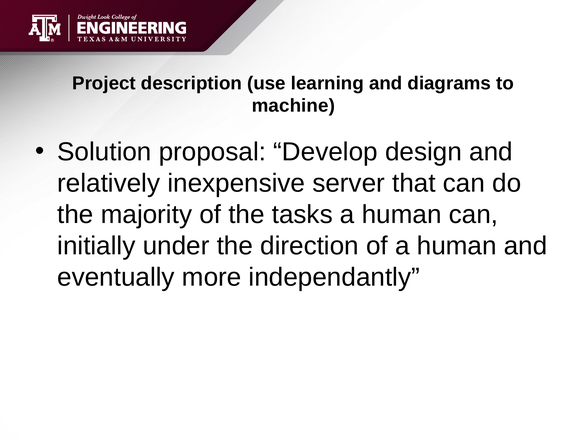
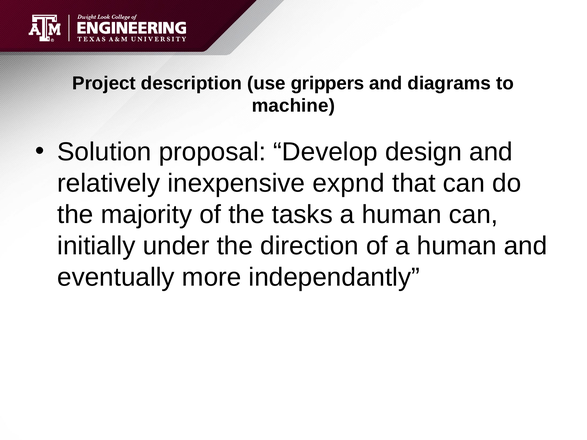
learning: learning -> grippers (327, 83)
server: server -> expnd (349, 183)
